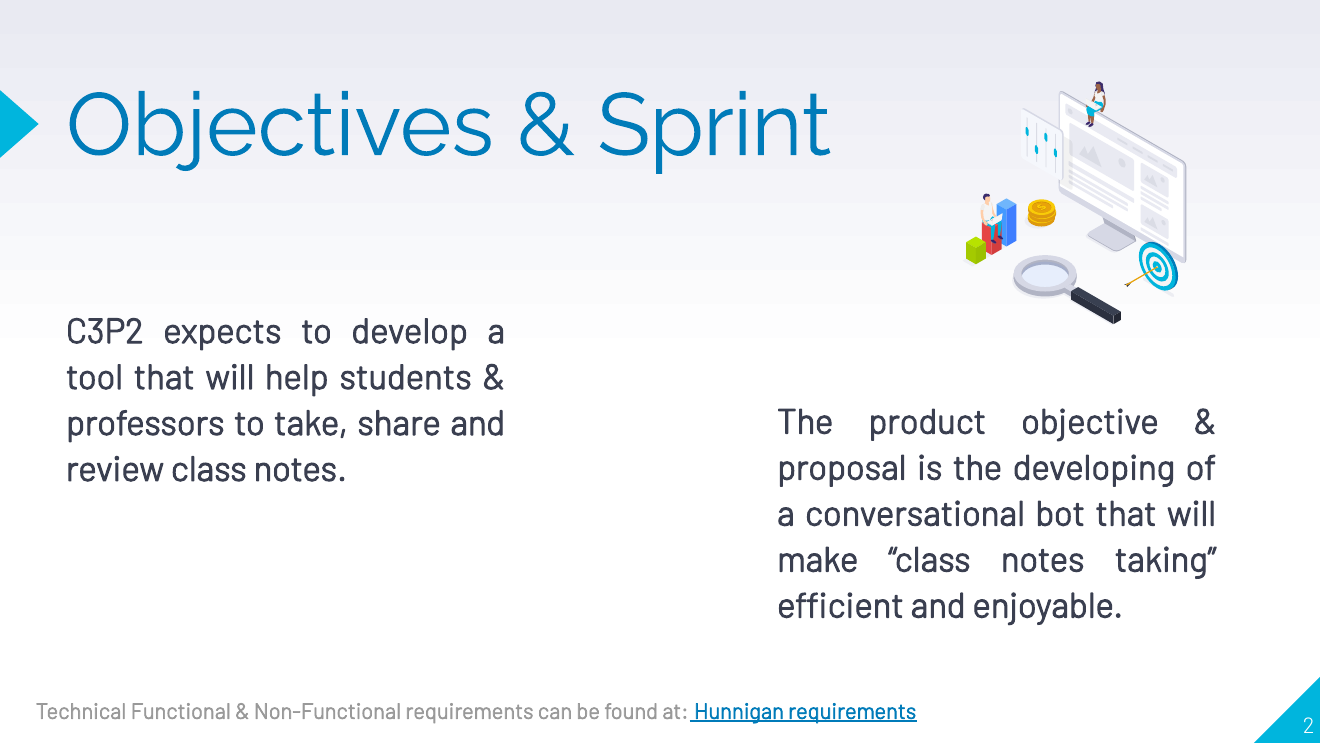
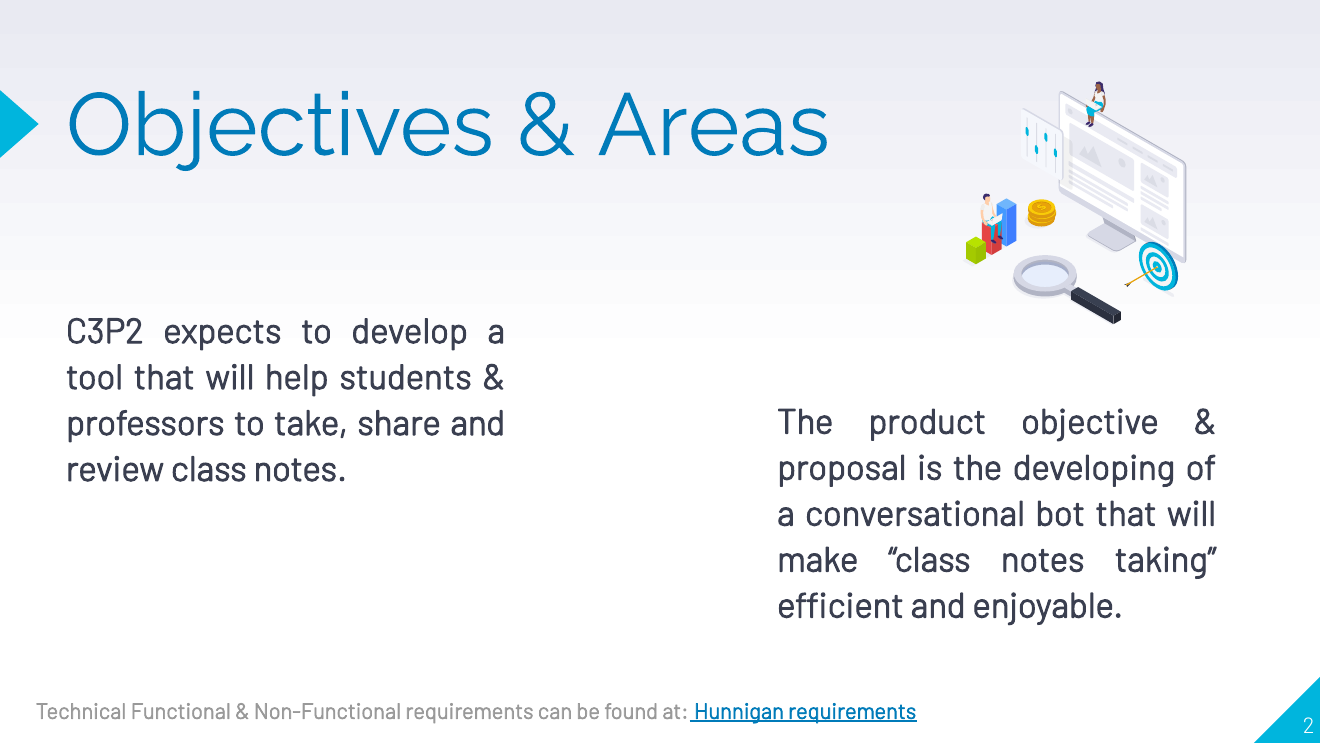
Sprint: Sprint -> Areas (714, 126)
